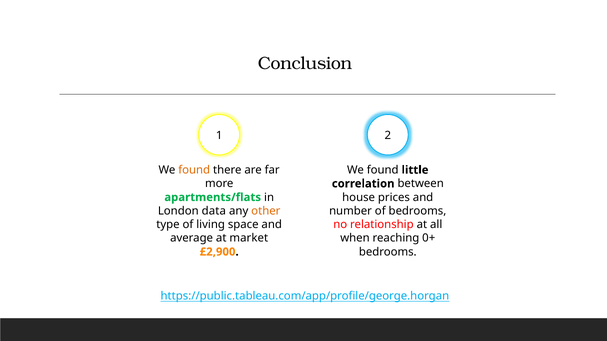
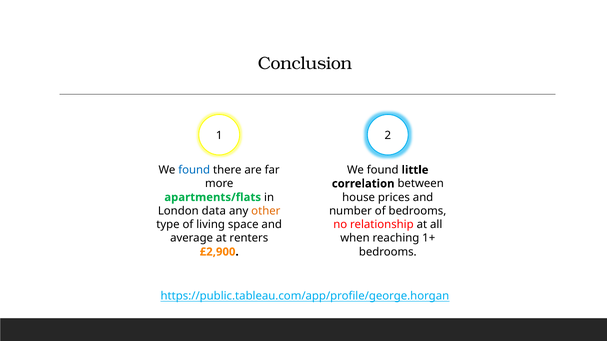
found colour: orange -> blue (194, 170)
market: market -> renters (249, 238)
0+: 0+ -> 1+ (429, 238)
